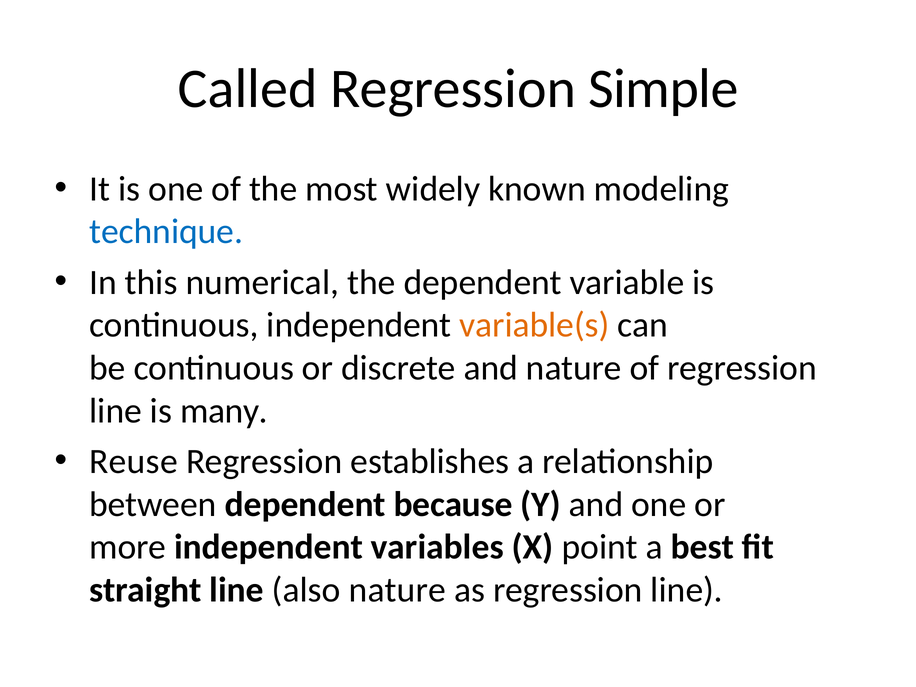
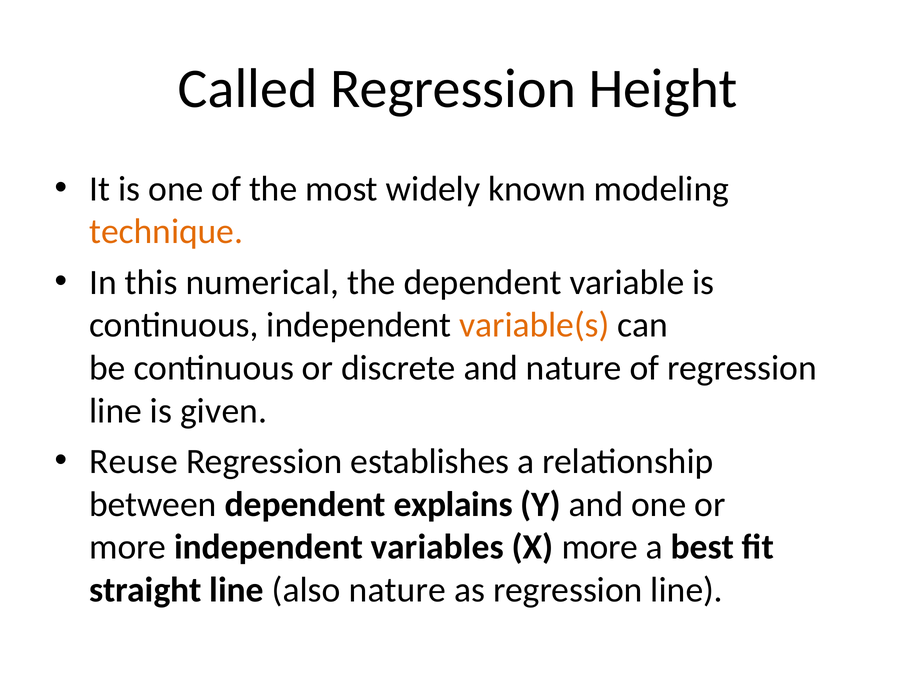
Simple: Simple -> Height (663, 89)
technique colour: blue -> orange (166, 232)
many: many -> given (224, 411)
because: because -> explains (453, 504)
X point: point -> more (600, 547)
